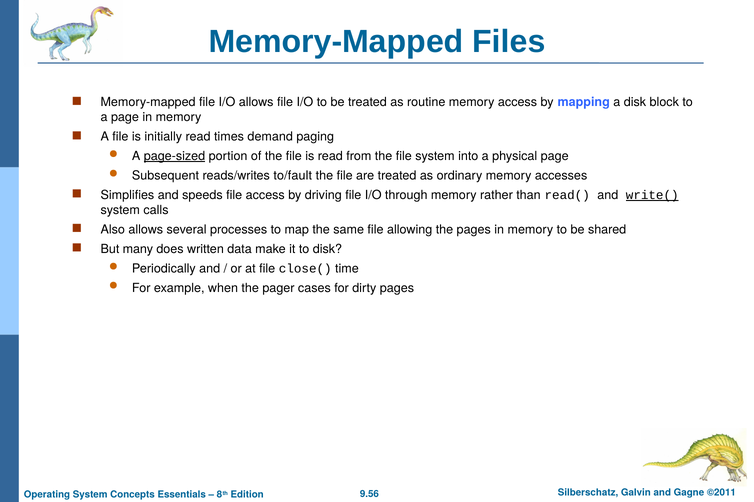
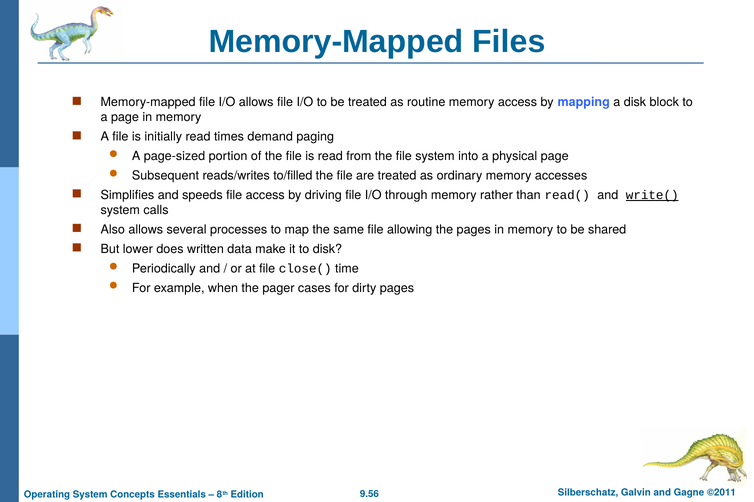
page-sized underline: present -> none (175, 156)
to/fault: to/fault -> to/filled (293, 176)
many: many -> lower (138, 249)
